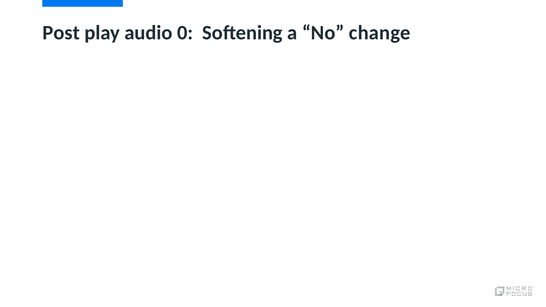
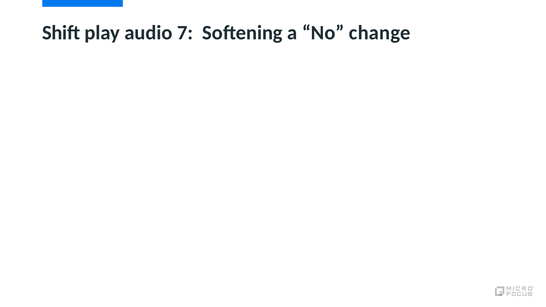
Post: Post -> Shift (61, 33)
0: 0 -> 7 (185, 33)
